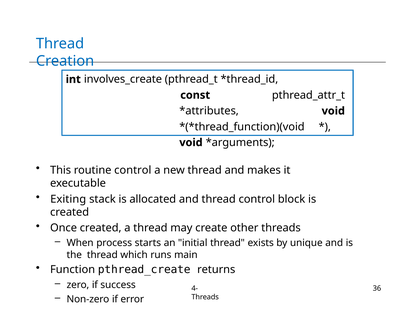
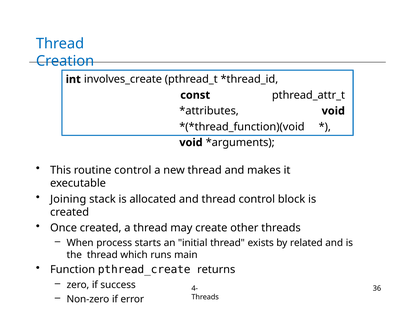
Exiting: Exiting -> Joining (68, 199)
unique: unique -> related (306, 243)
